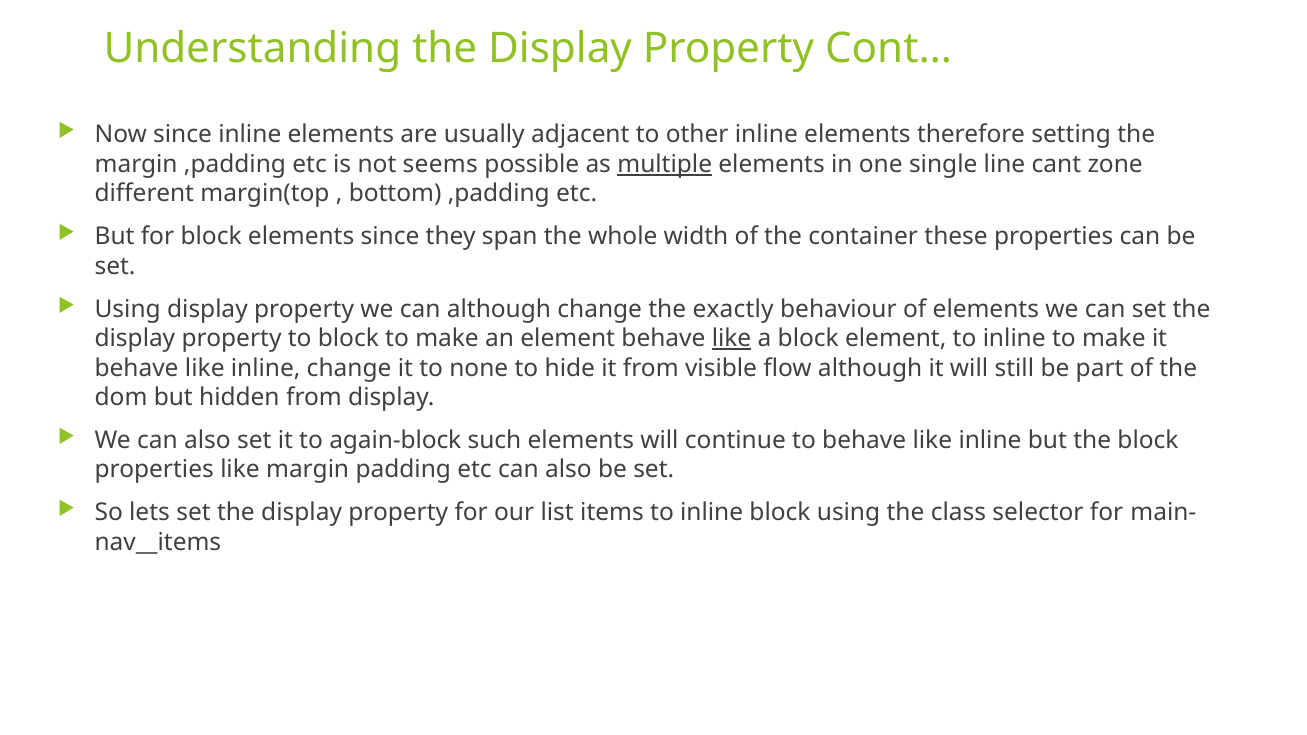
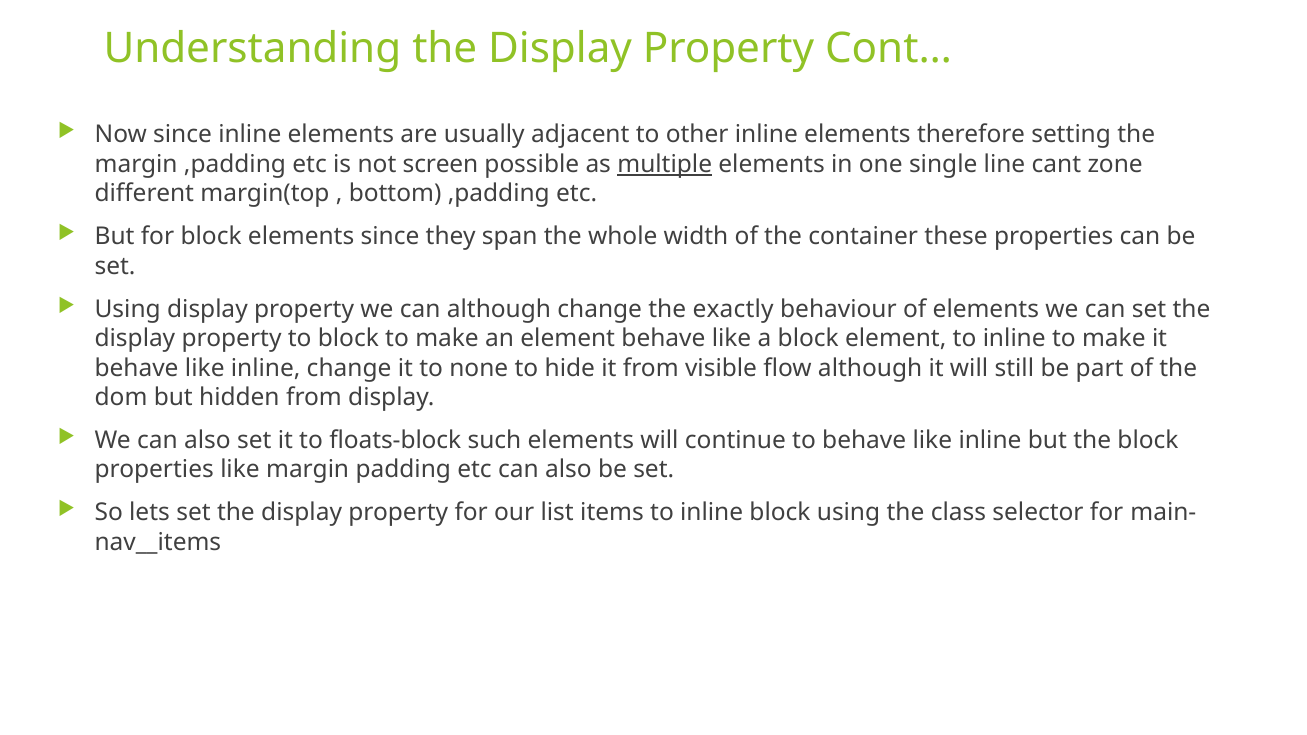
seems: seems -> screen (440, 164)
like underline: present -> none (732, 339)
again-block: again-block -> floats-block (395, 440)
